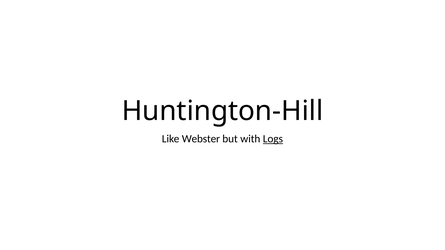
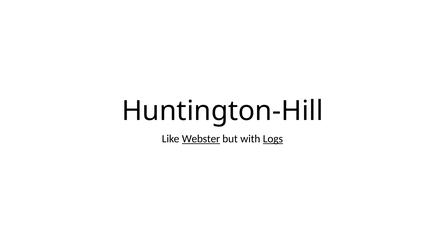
Webster underline: none -> present (201, 139)
